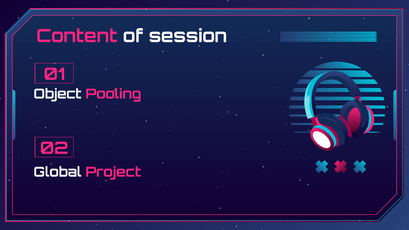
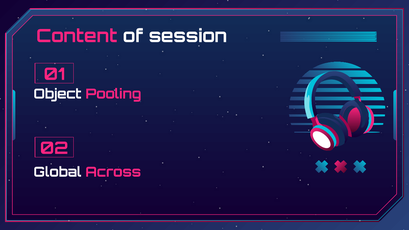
Project: Project -> Across (113, 172)
